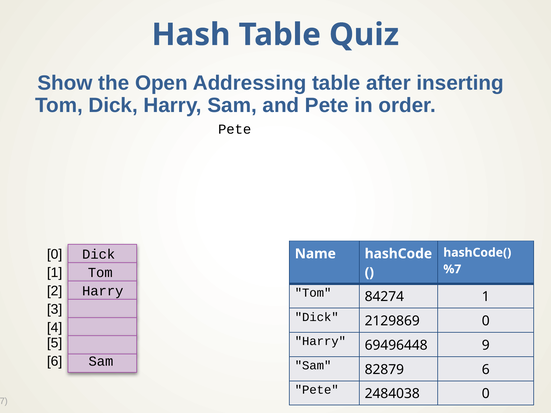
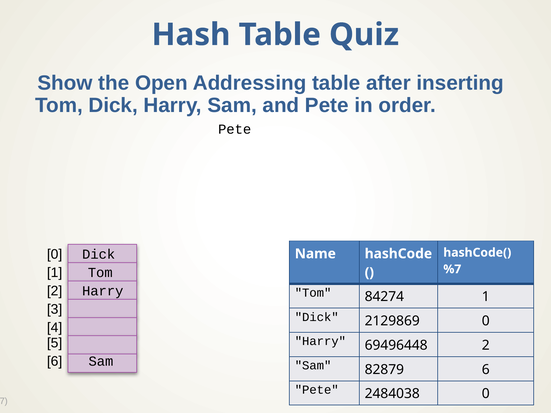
69496448 9: 9 -> 2 (486, 345)
